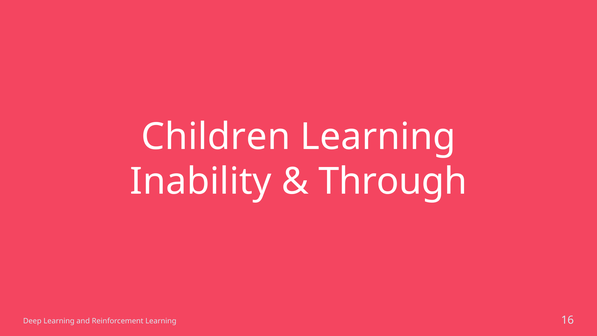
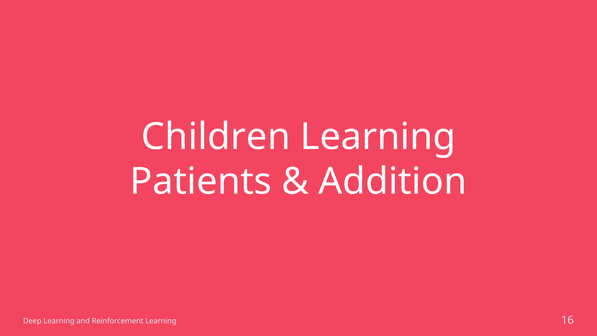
Inability: Inability -> Patients (201, 182)
Through: Through -> Addition (393, 182)
